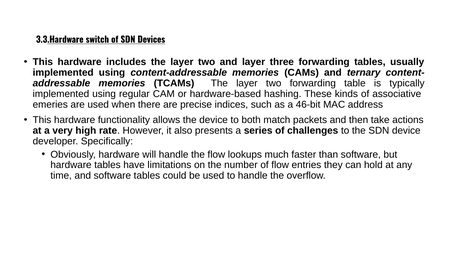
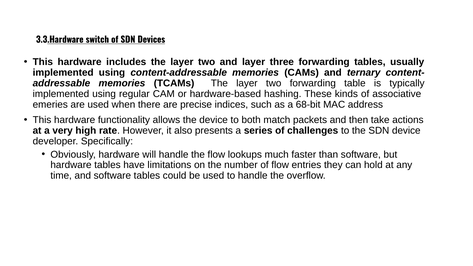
46-bit: 46-bit -> 68-bit (308, 105)
